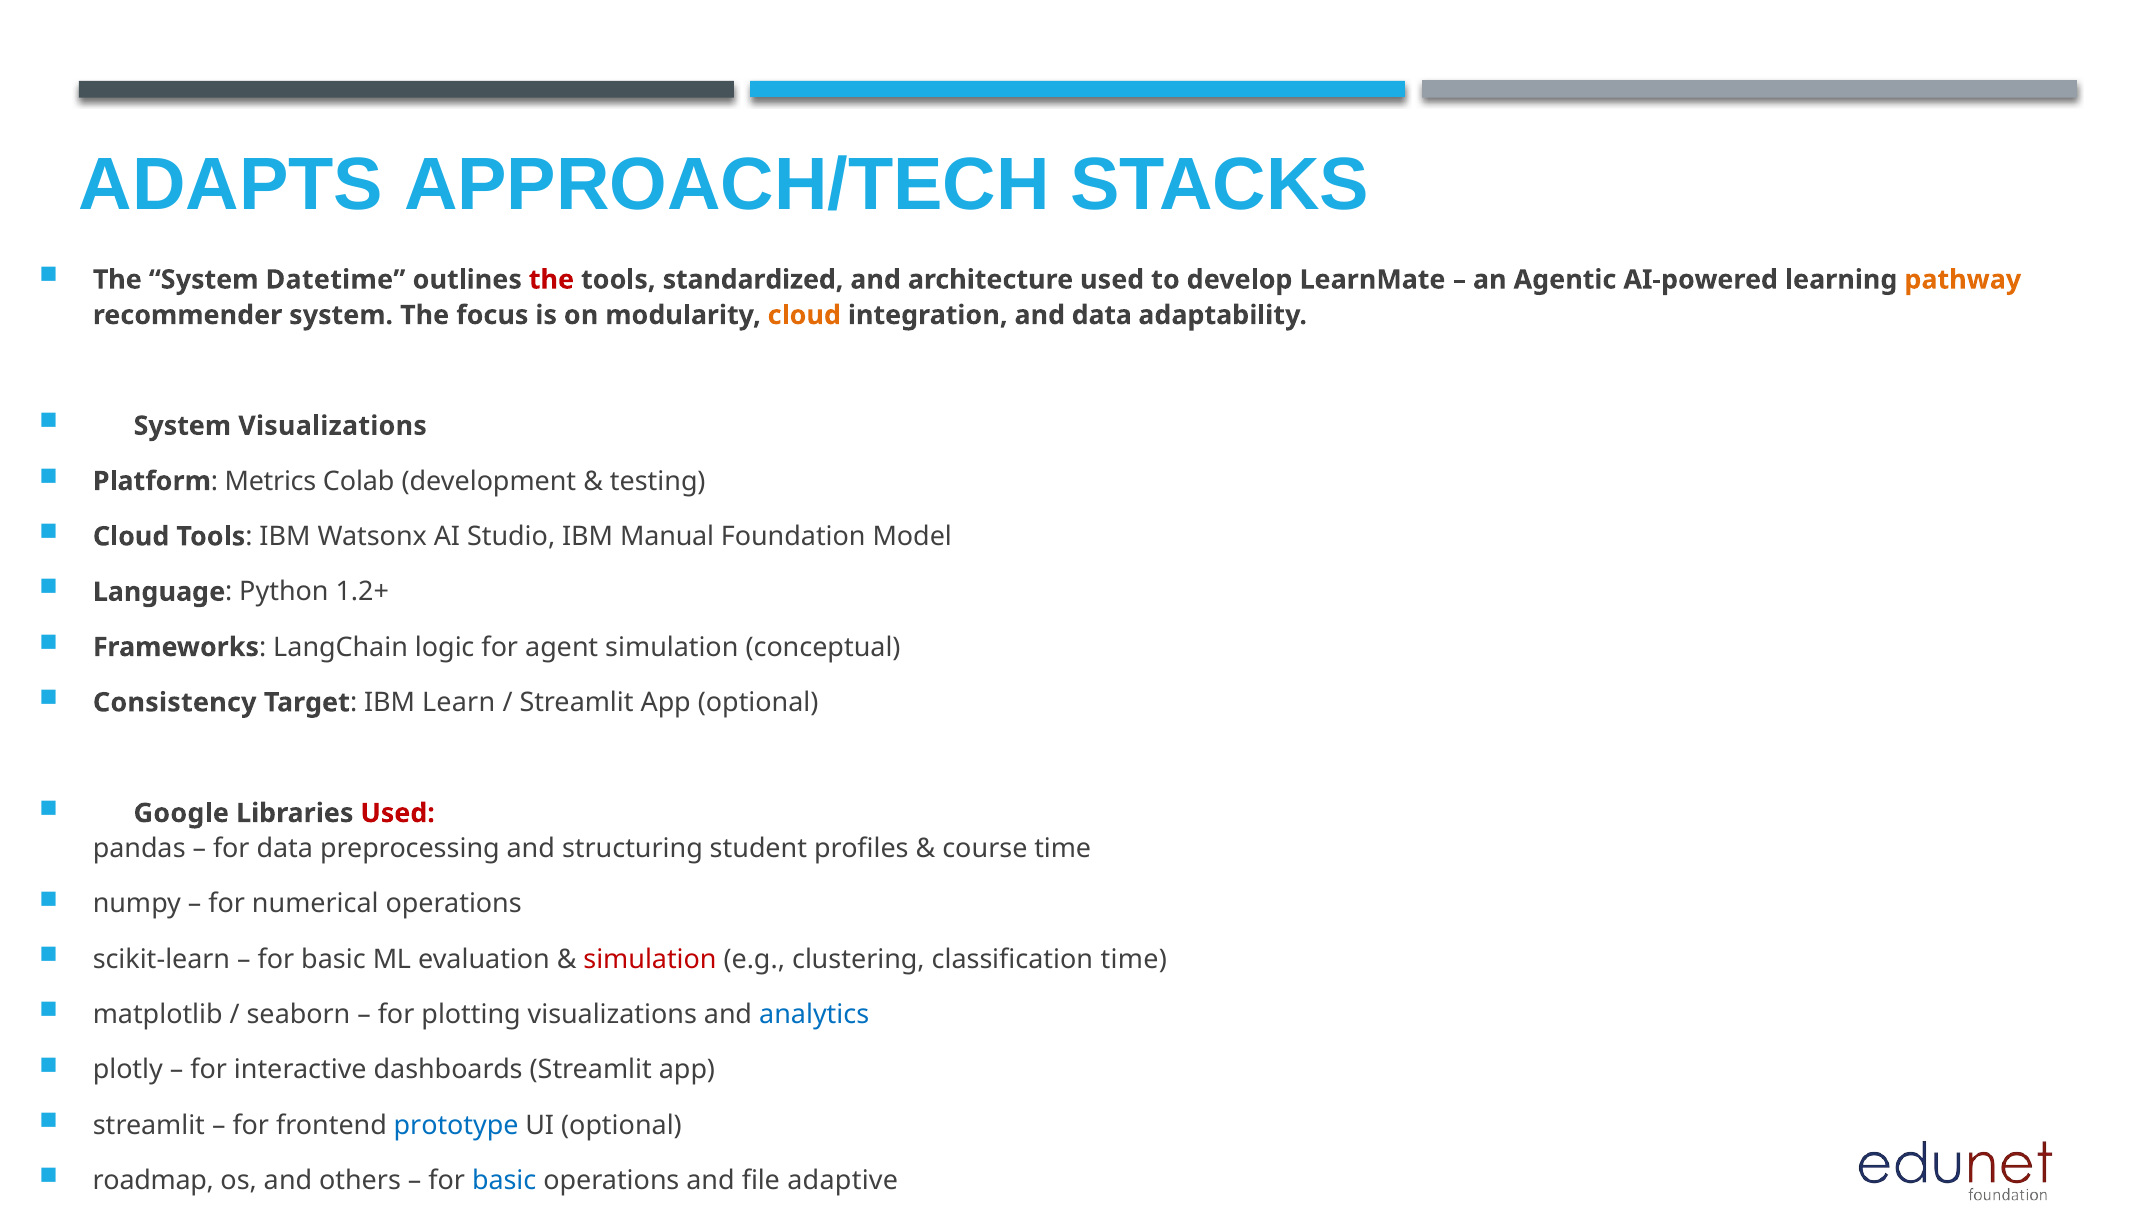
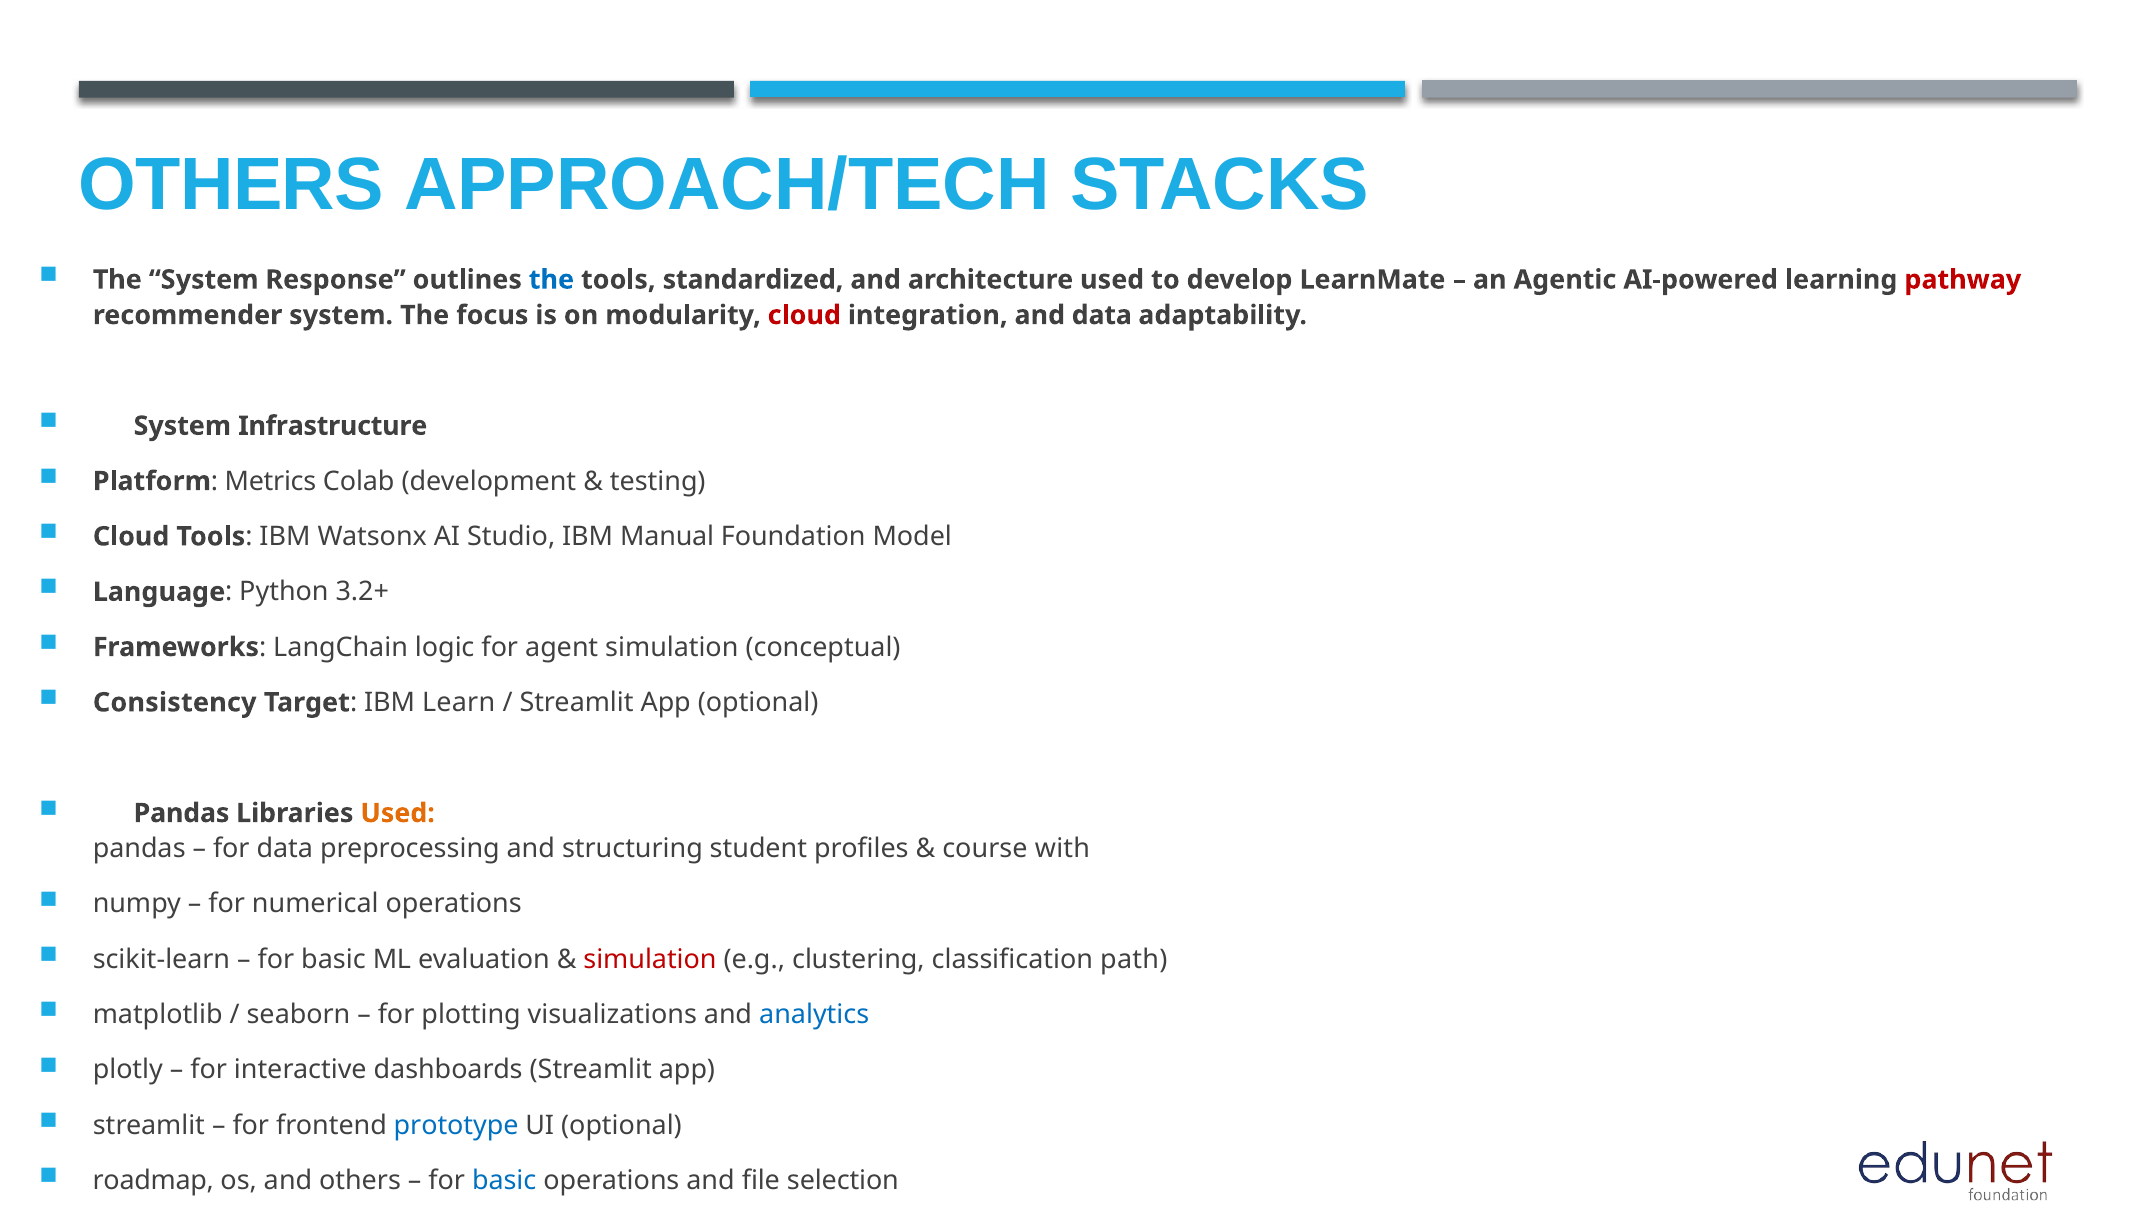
ADAPTS: ADAPTS -> OTHERS (231, 185)
Datetime: Datetime -> Response (336, 280)
the colour: red -> blue (551, 280)
pathway colour: orange -> red (1963, 280)
cloud colour: orange -> red (804, 315)
System Visualizations: Visualizations -> Infrastructure (333, 426)
1.2+: 1.2+ -> 3.2+ (362, 592)
Google: Google -> Pandas (181, 813)
Used colour: red -> orange (398, 813)
course time: time -> with (1062, 849)
classification time: time -> path (1134, 959)
adaptive: adaptive -> selection (843, 1180)
